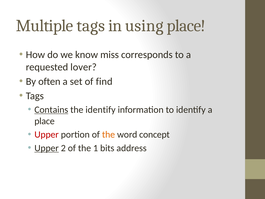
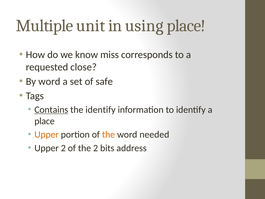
Multiple tags: tags -> unit (91, 26)
lover: lover -> close (84, 67)
By often: often -> word (49, 81)
find: find -> safe (104, 81)
Upper colour: red -> orange (47, 134)
concept: concept -> needed (154, 134)
Upper underline: present -> none (47, 148)
the 1: 1 -> 2 (96, 148)
